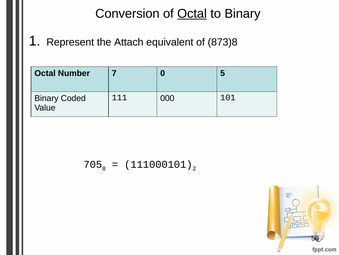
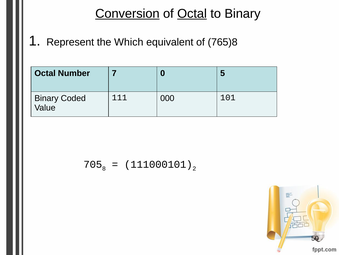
Conversion underline: none -> present (127, 14)
Attach: Attach -> Which (129, 42)
873)8: 873)8 -> 765)8 (223, 42)
